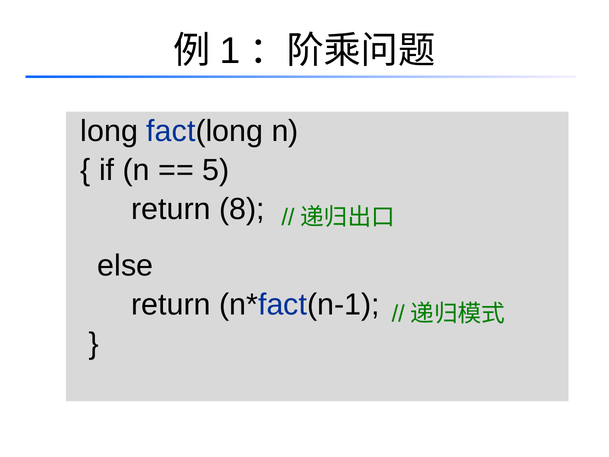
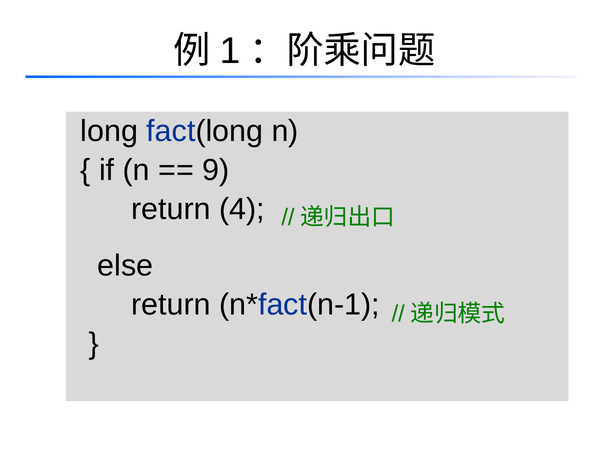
5: 5 -> 9 (216, 170)
8: 8 -> 4 (242, 209)
